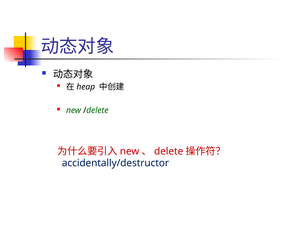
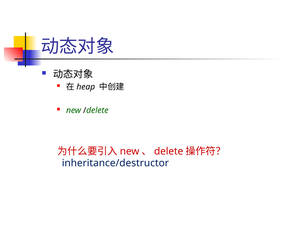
accidentally/destructor: accidentally/destructor -> inheritance/destructor (115, 163)
